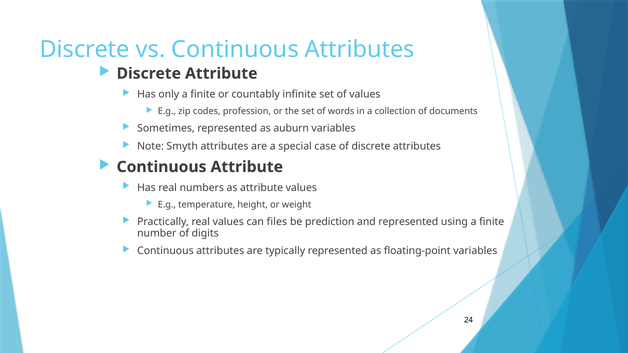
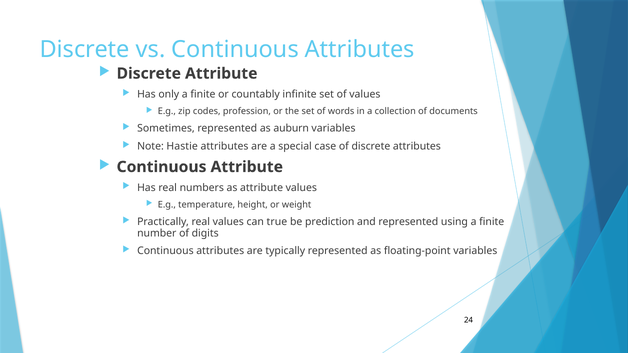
Smyth: Smyth -> Hastie (182, 146)
files: files -> true (277, 222)
